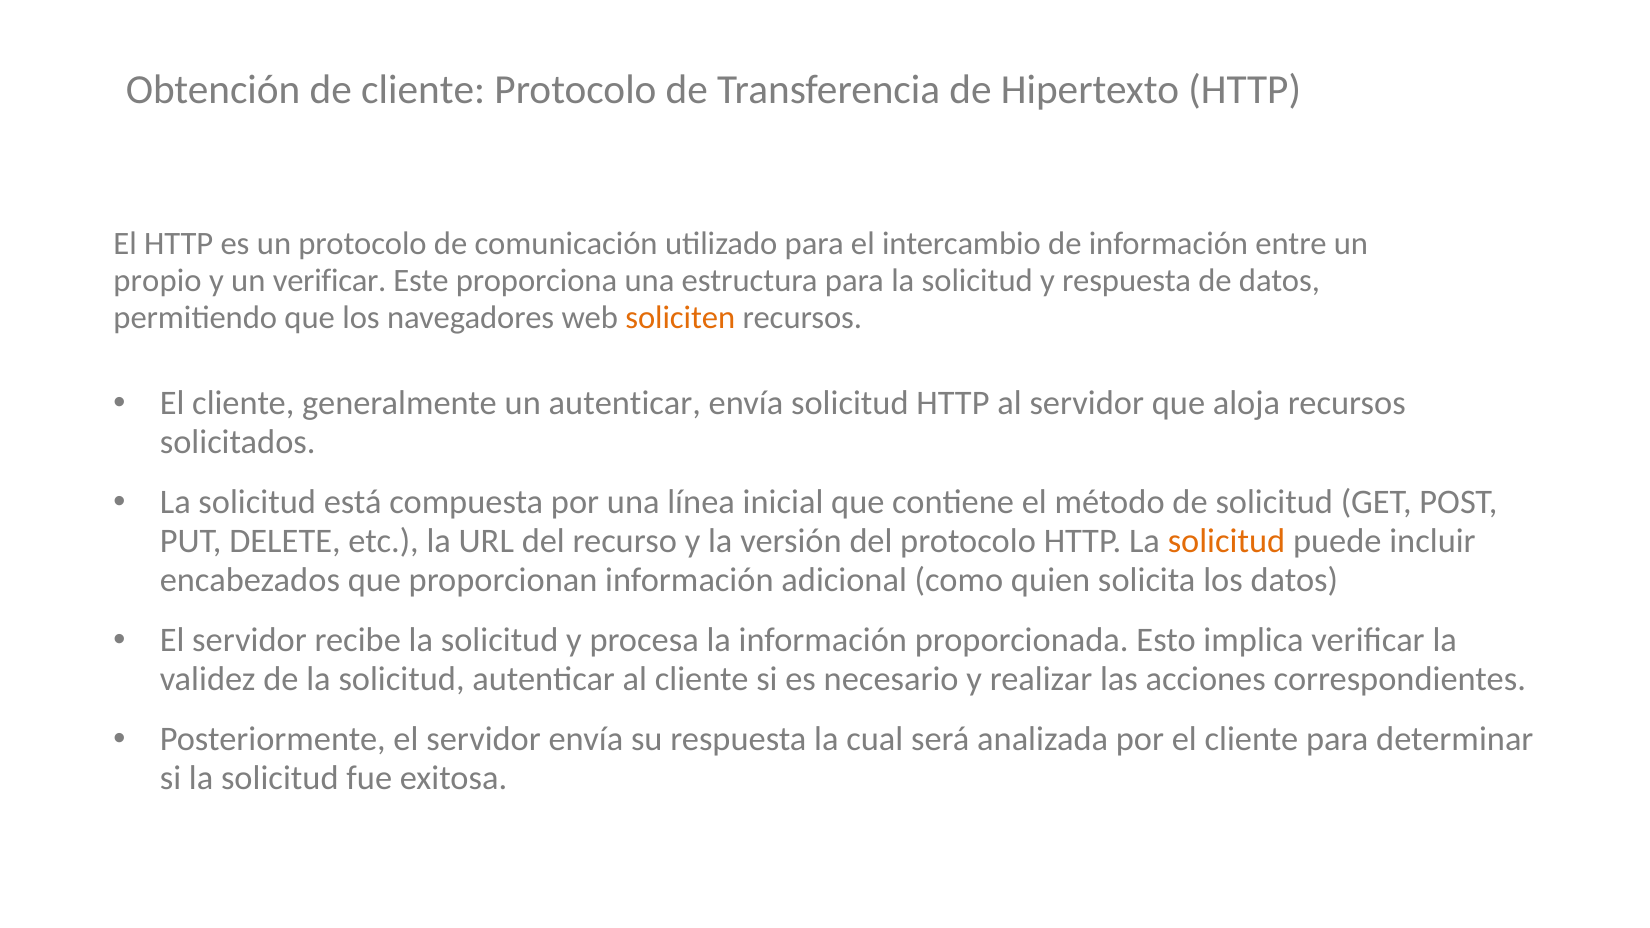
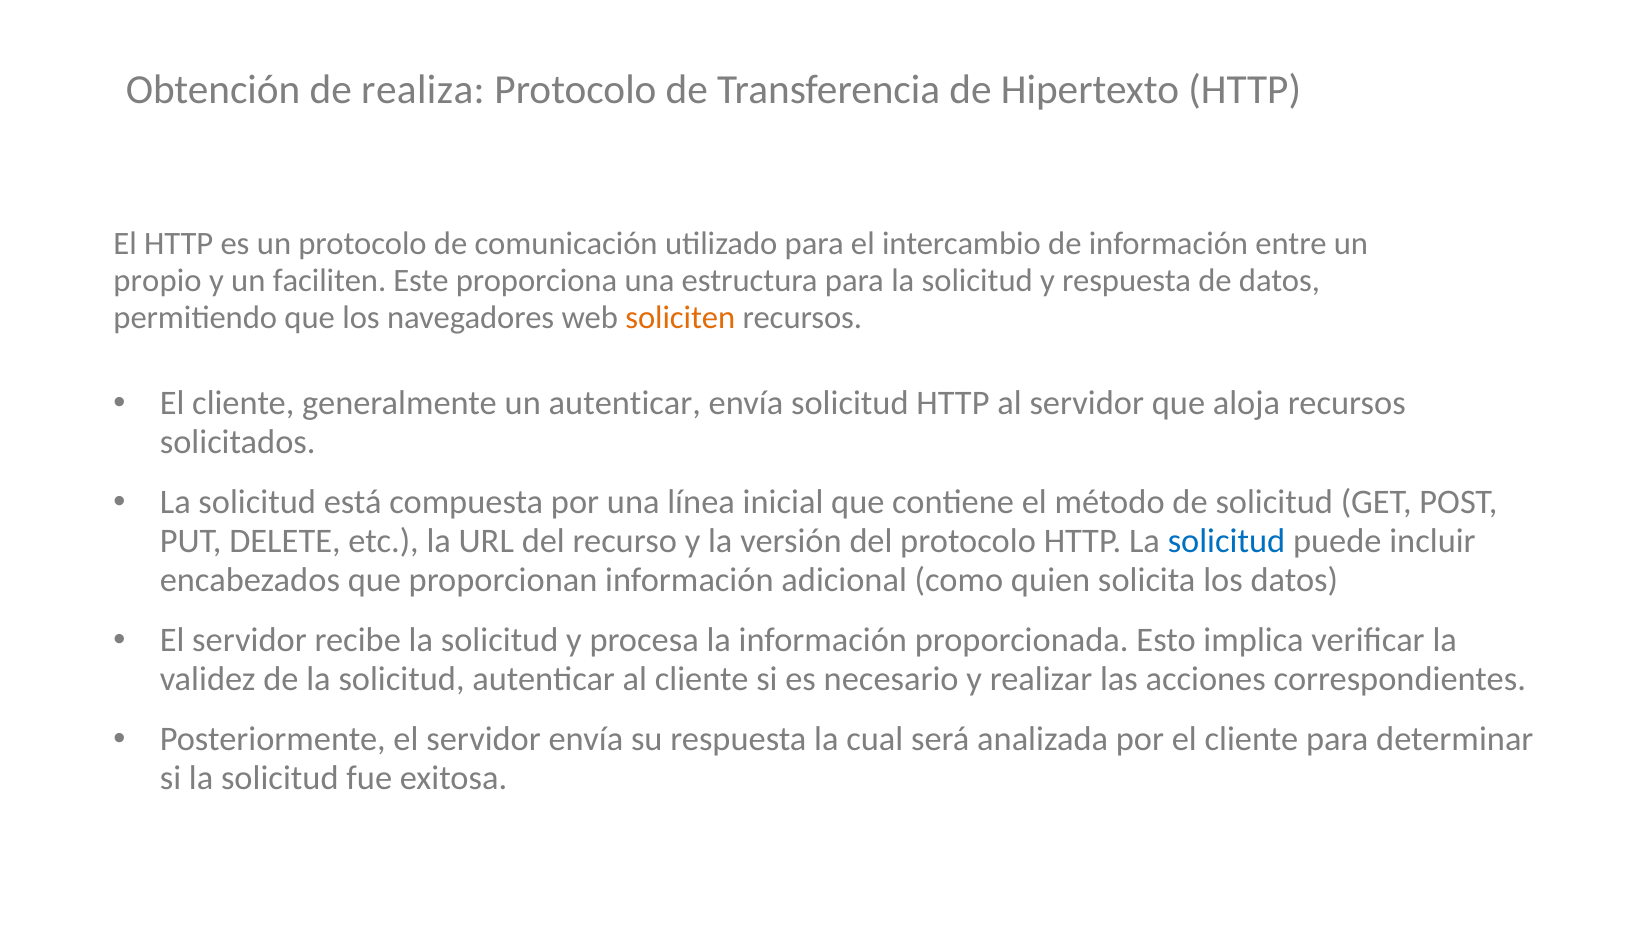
de cliente: cliente -> realiza (423, 90)
un verificar: verificar -> faciliten (330, 281)
solicitud colour: orange -> blue (1226, 541)
